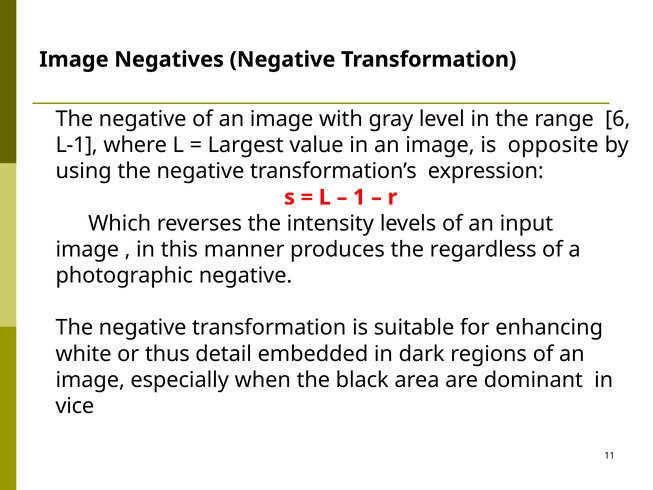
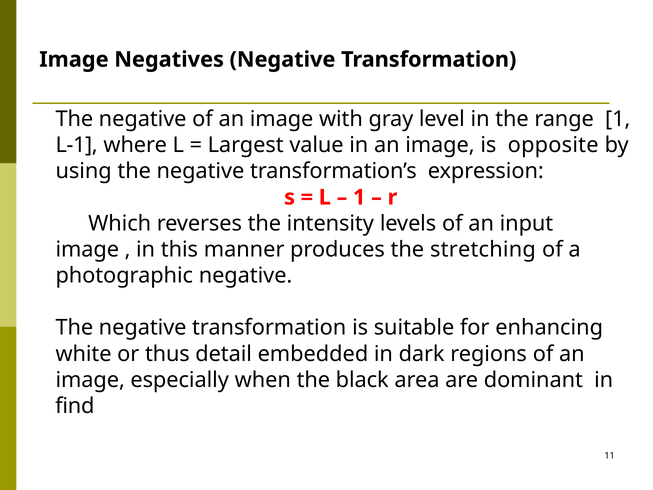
range 6: 6 -> 1 (618, 119)
regardless: regardless -> stretching (483, 249)
vice: vice -> find (75, 406)
